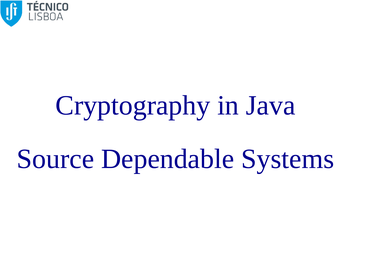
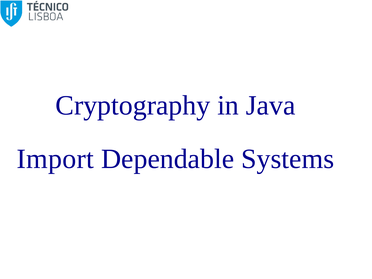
Source: Source -> Import (55, 159)
